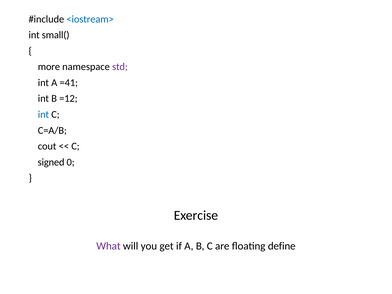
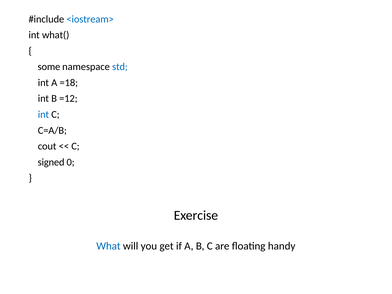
small(: small( -> what( (56, 35)
more: more -> some (49, 67)
std colour: purple -> blue (120, 67)
=41: =41 -> =18 (69, 83)
What colour: purple -> blue (108, 246)
define: define -> handy (282, 246)
